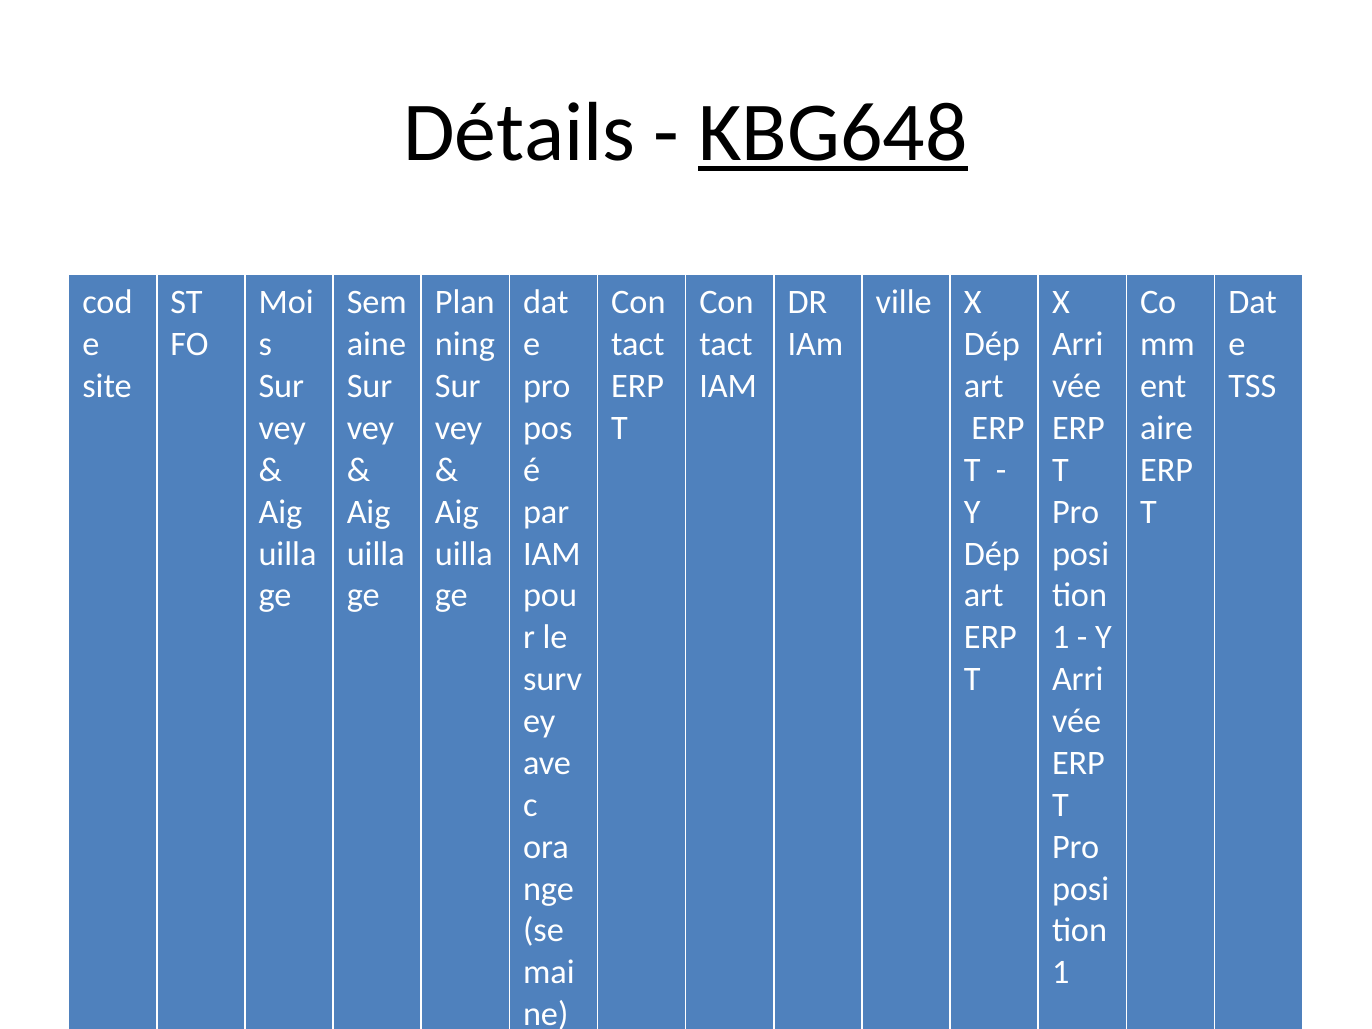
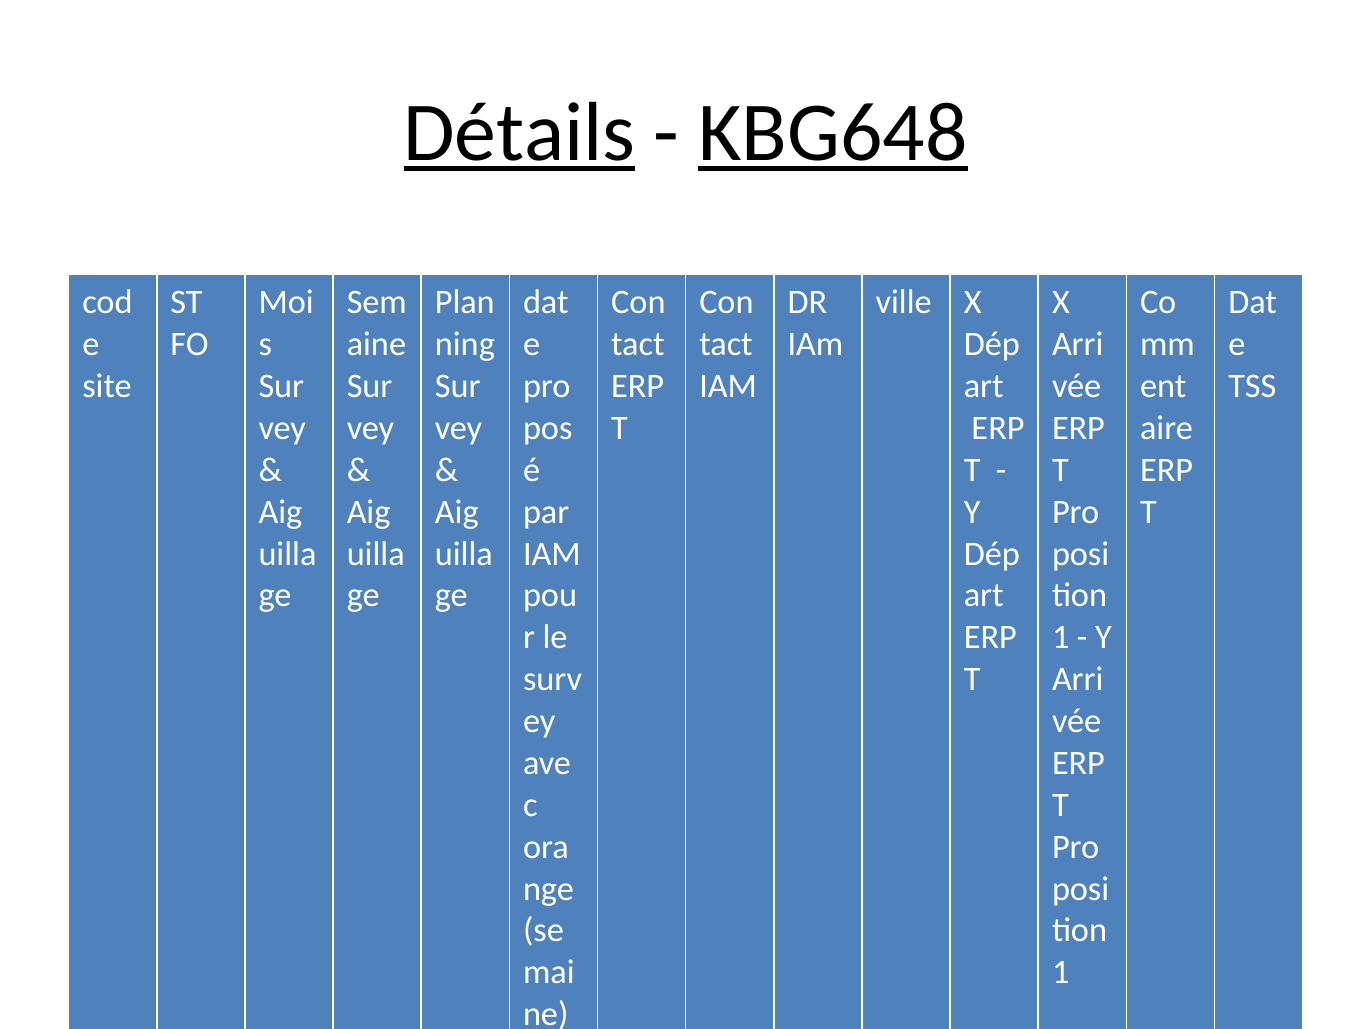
Détails underline: none -> present (519, 133)
